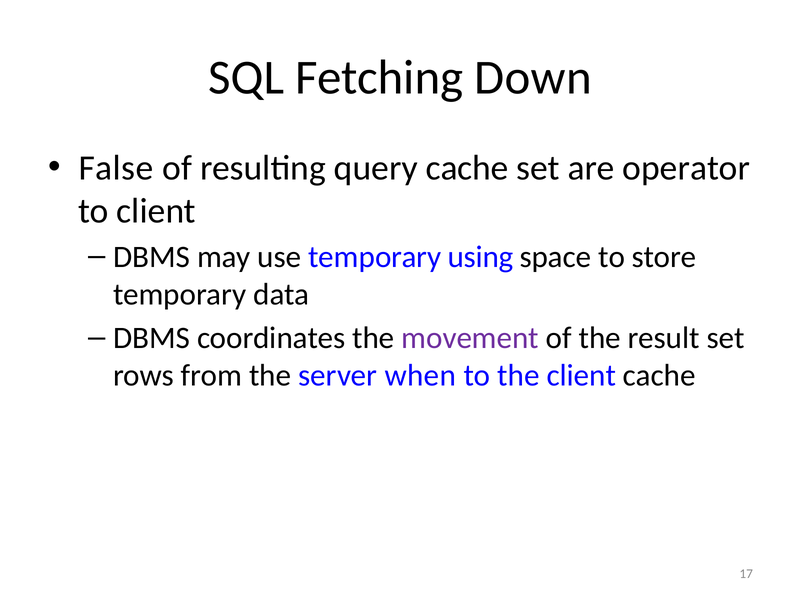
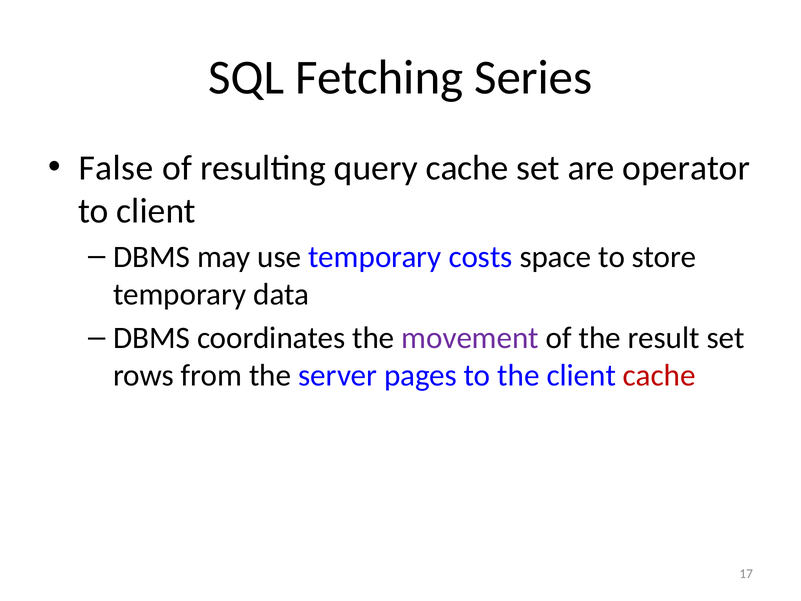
Down: Down -> Series (533, 78)
using: using -> costs (481, 257)
when: when -> pages (421, 375)
cache colour: black -> red (659, 375)
